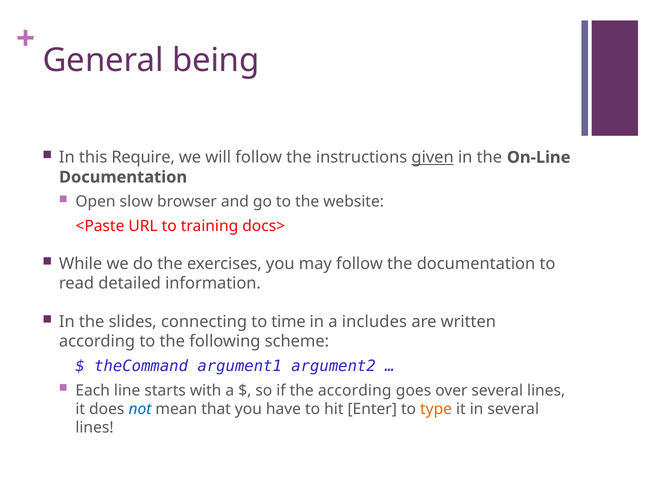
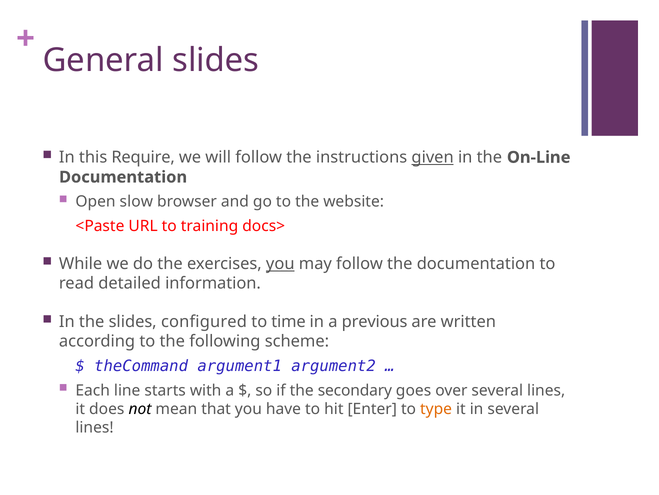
General being: being -> slides (216, 60)
you underline: none -> present (280, 263)
connecting: connecting -> configured (204, 321)
includes: includes -> previous (375, 321)
the according: according -> secondary (355, 390)
not colour: blue -> black (140, 408)
